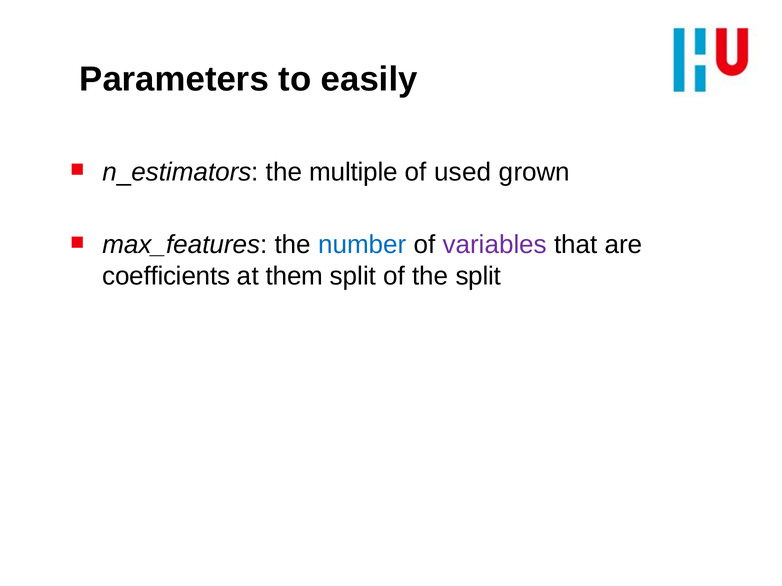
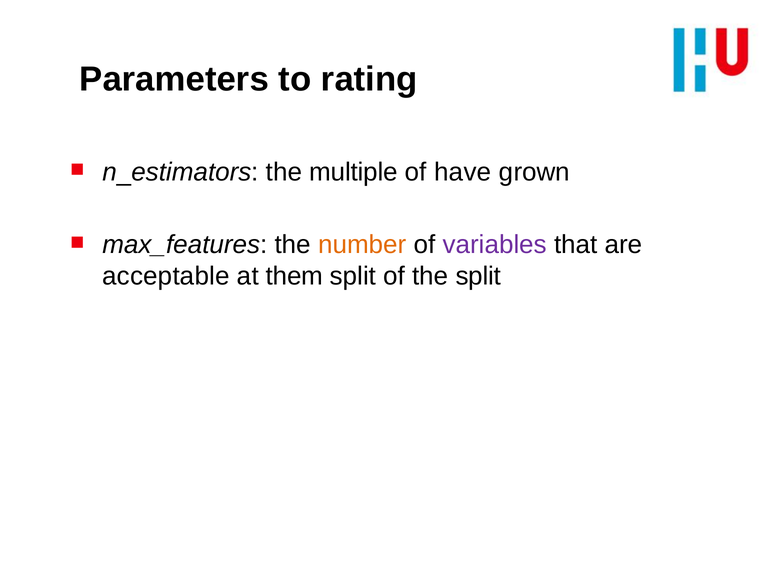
easily: easily -> rating (369, 79)
used: used -> have (463, 172)
number colour: blue -> orange (362, 245)
coefficients: coefficients -> acceptable (166, 276)
